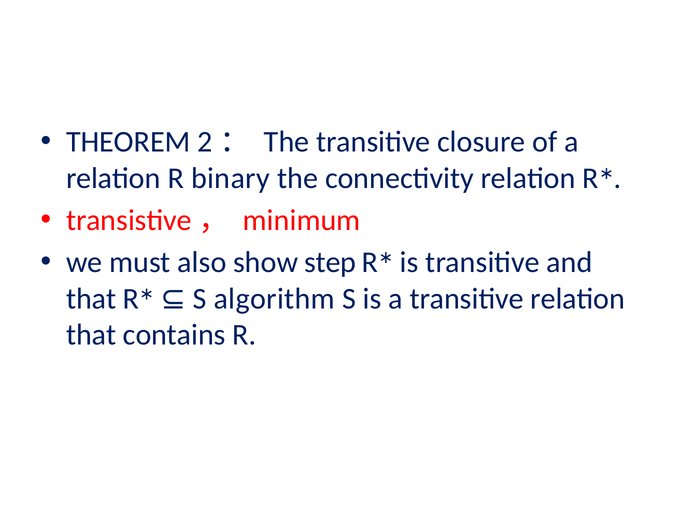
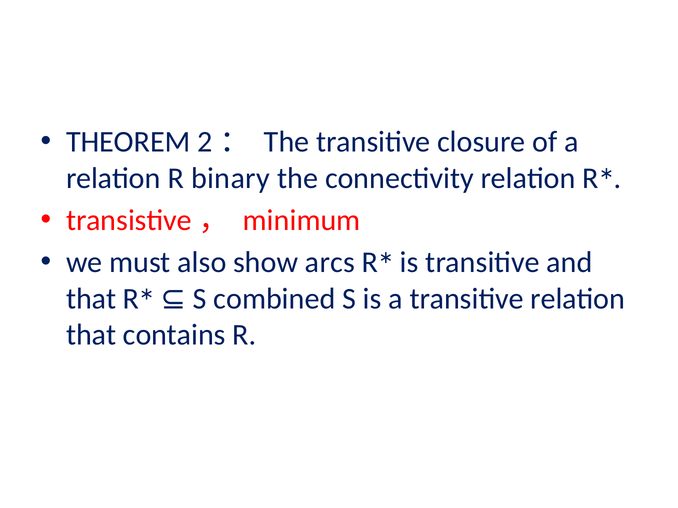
step: step -> arcs (330, 263)
algorithm: algorithm -> combined (274, 299)
